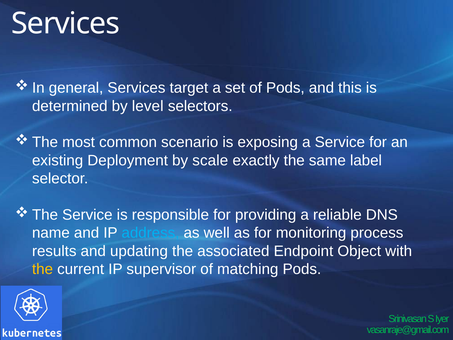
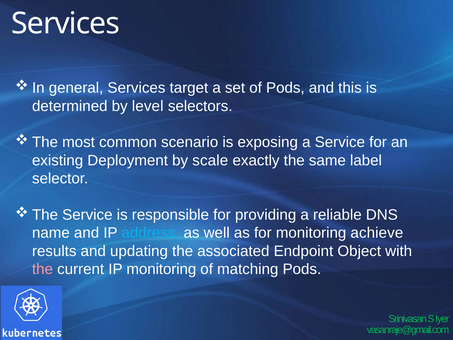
process: process -> achieve (377, 233)
the colour: yellow -> pink (43, 269)
IP supervisor: supervisor -> monitoring (161, 269)
